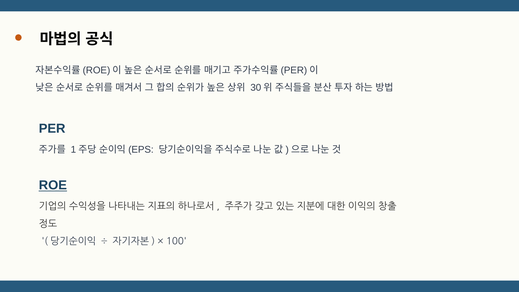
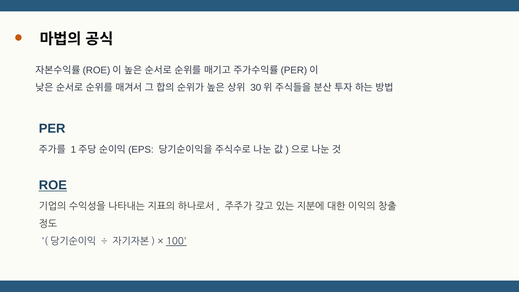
100 underline: none -> present (176, 241)
